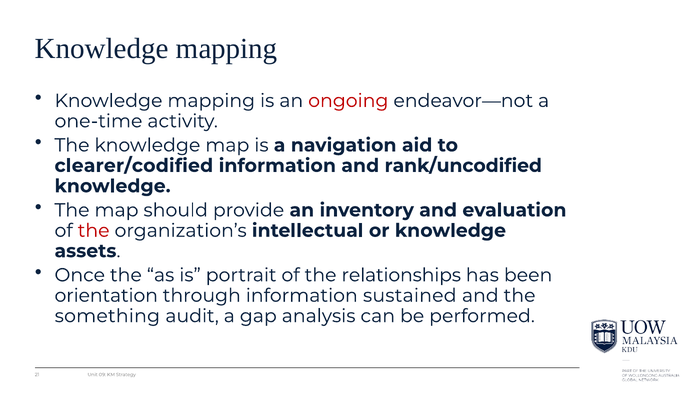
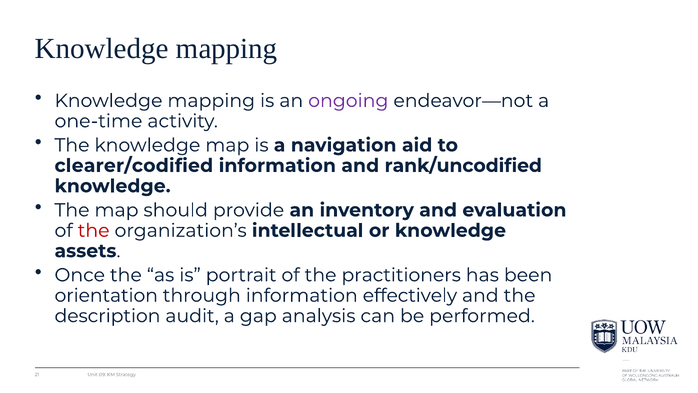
ongoing colour: red -> purple (348, 101)
relationships: relationships -> practitioners (401, 275)
sustained: sustained -> effectively (410, 295)
something: something -> description (107, 316)
